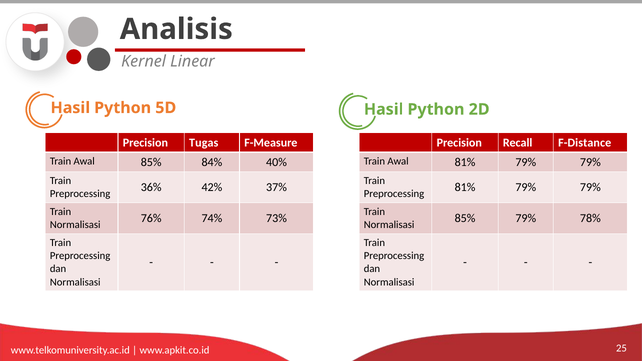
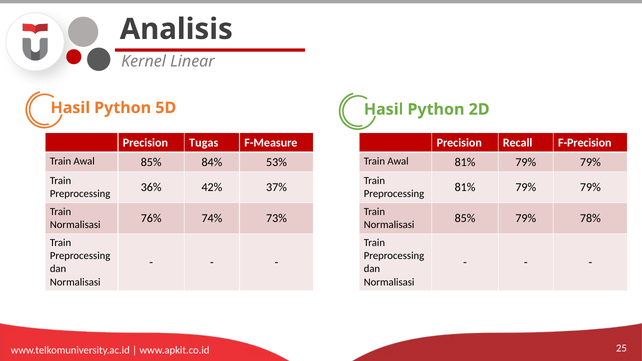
F-Distance: F-Distance -> F-Precision (585, 143)
40%: 40% -> 53% (276, 162)
